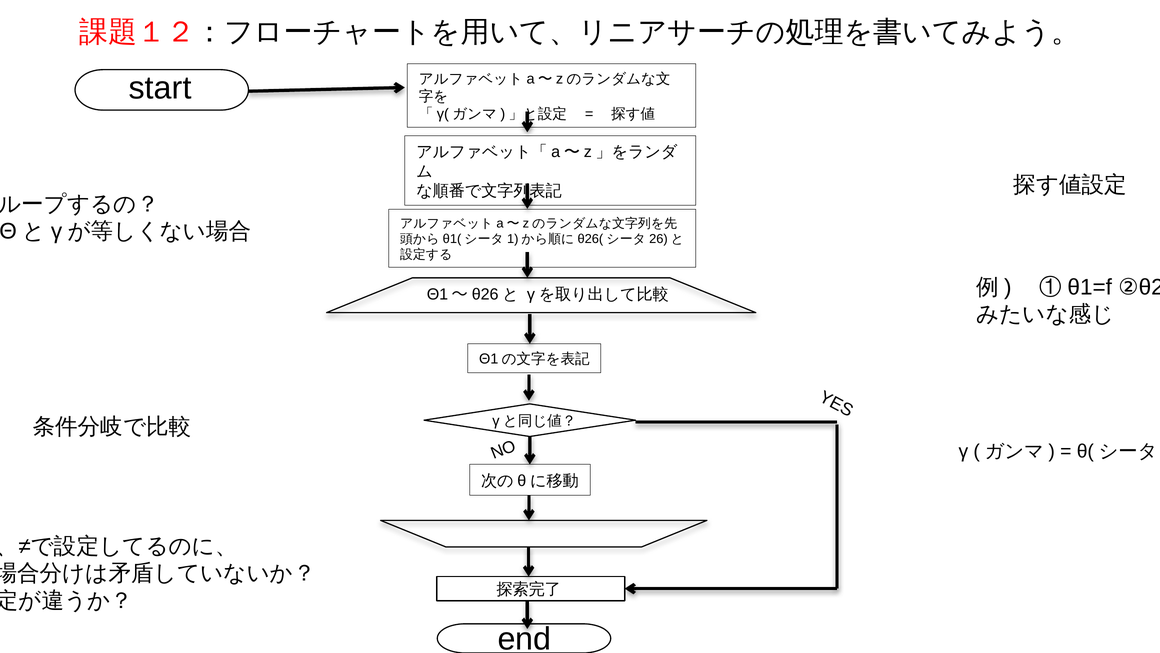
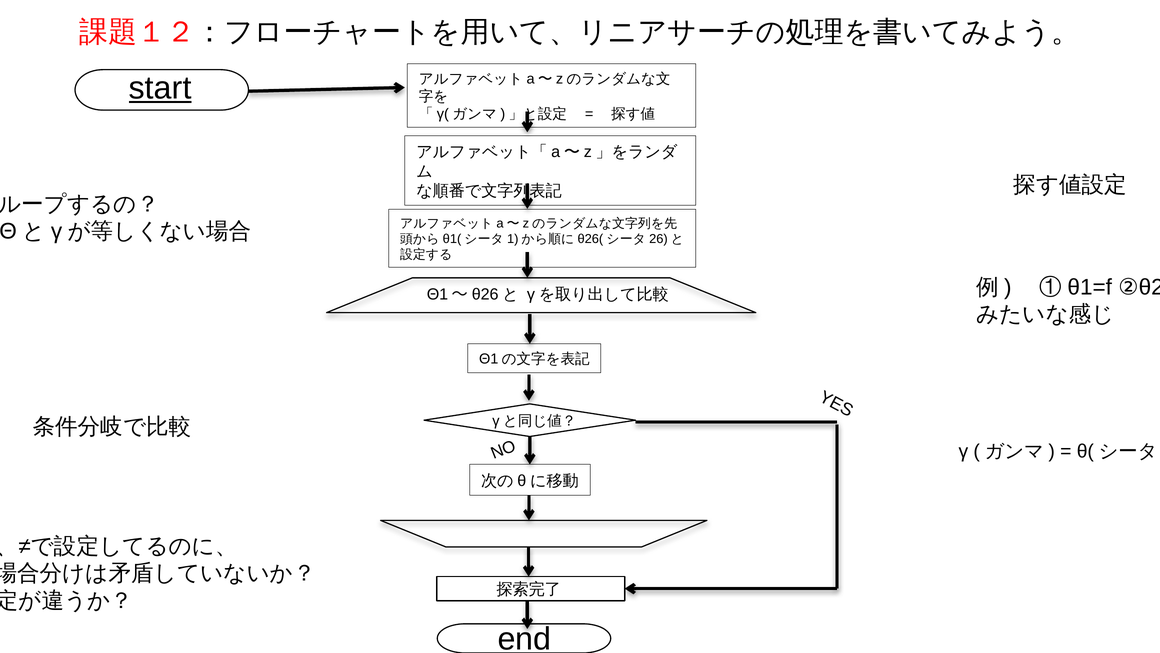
start underline: none -> present (160, 88)
